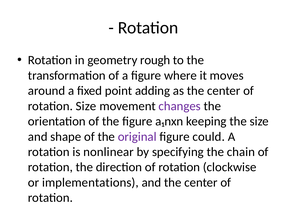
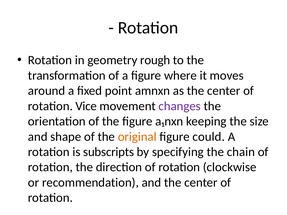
adding: adding -> amnxn (153, 91)
rotation Size: Size -> Vice (86, 106)
original colour: purple -> orange (137, 137)
nonlinear: nonlinear -> subscripts (109, 152)
implementations: implementations -> recommendation (90, 183)
